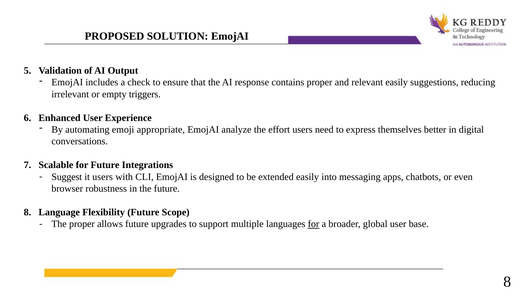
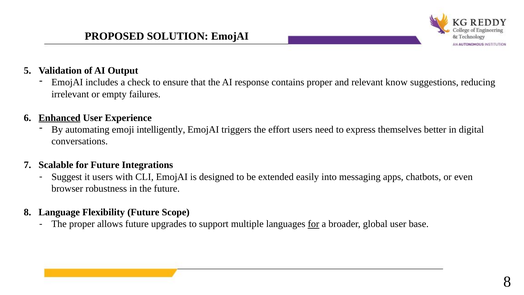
relevant easily: easily -> know (397, 82)
triggers: triggers -> failures (145, 94)
Enhanced underline: none -> present (60, 118)
appropriate: appropriate -> intelligently (161, 130)
analyze: analyze -> triggers (236, 130)
